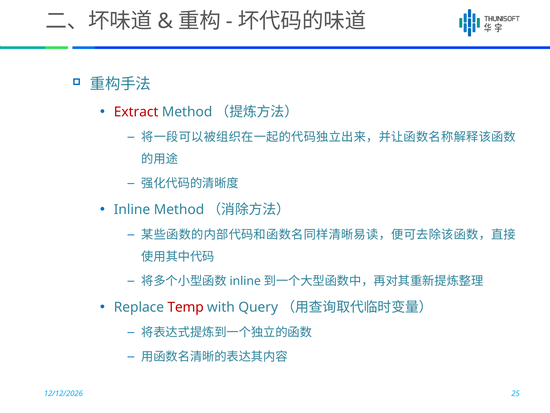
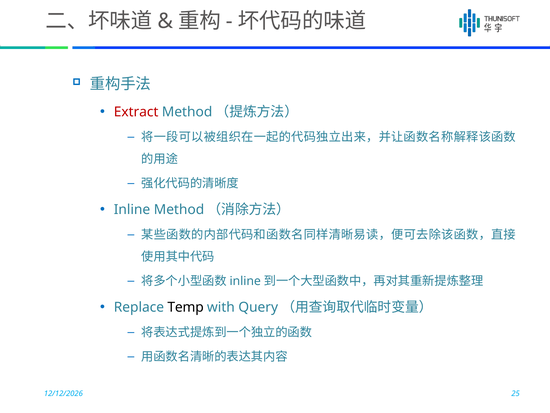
Temp colour: red -> black (186, 307)
